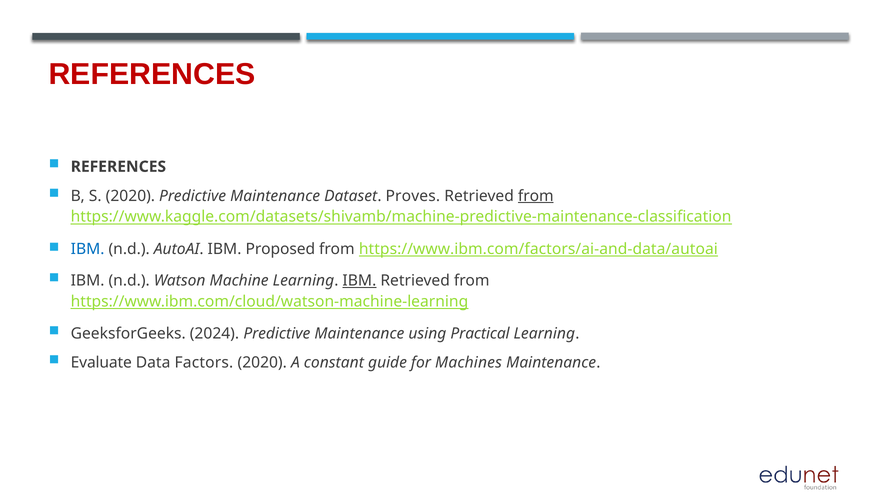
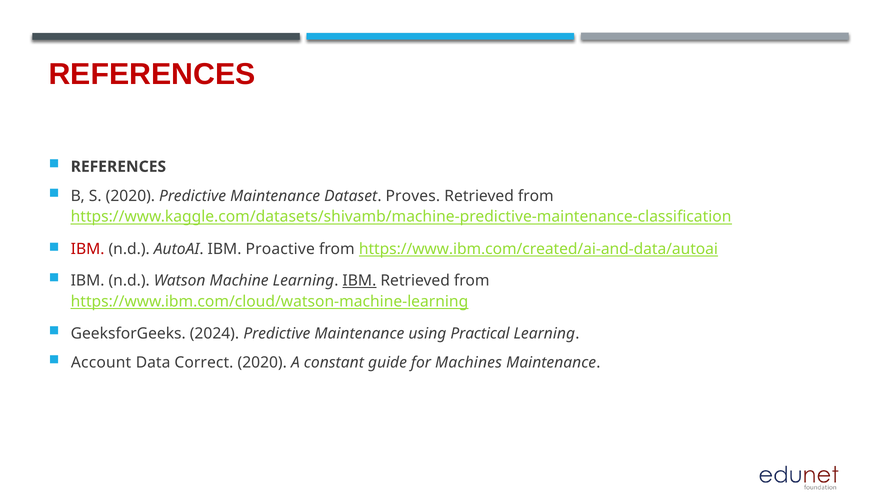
from underline: present -> none (536, 196)
IBM colour: blue -> red (88, 249)
Proposed: Proposed -> Proactive (280, 249)
https://www.ibm.com/factors/ai-and-data/autoai: https://www.ibm.com/factors/ai-and-data/autoai -> https://www.ibm.com/created/ai-and-data/autoai (538, 249)
Evaluate: Evaluate -> Account (101, 363)
Factors: Factors -> Correct (204, 363)
